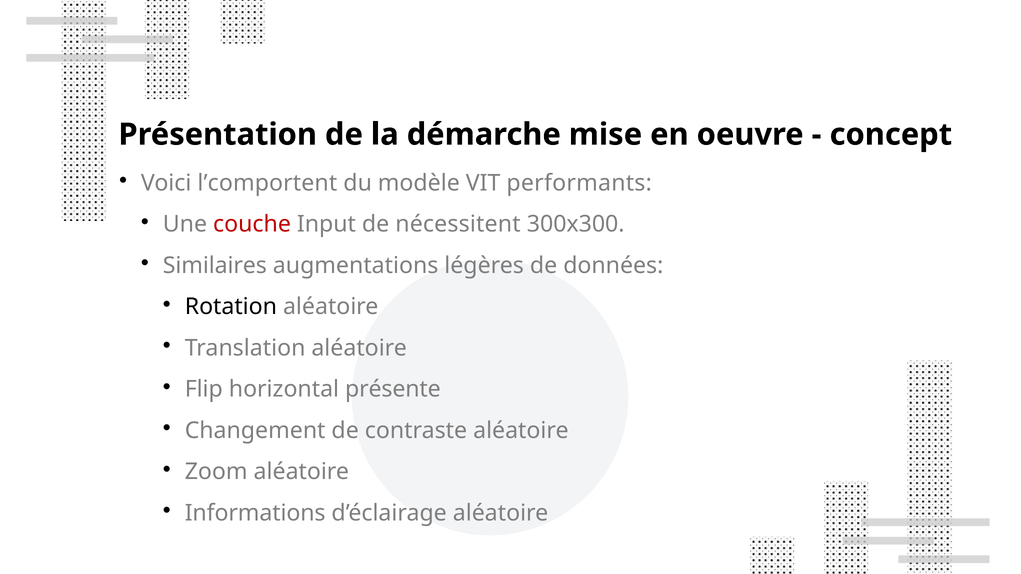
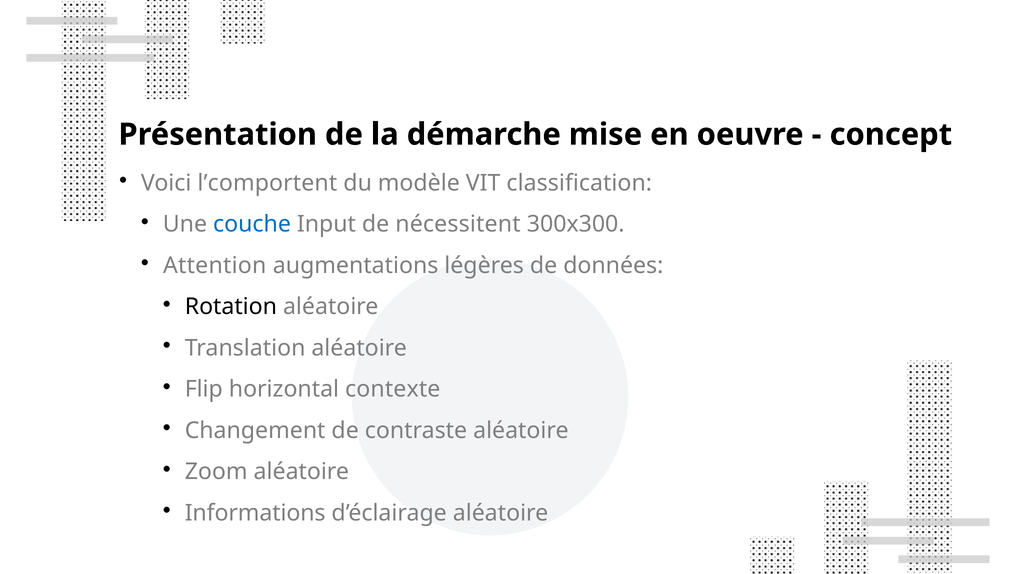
performants: performants -> classification (579, 183)
couche colour: red -> blue (252, 224)
Similaires: Similaires -> Attention (215, 266)
présente: présente -> contexte (393, 389)
